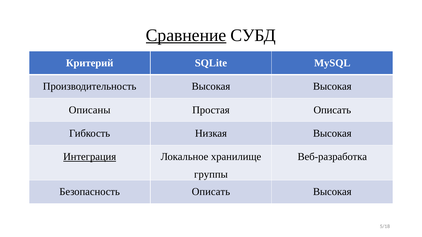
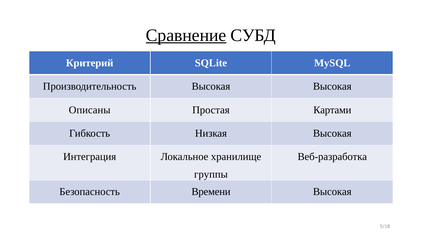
Простая Описать: Описать -> Картами (332, 110)
Интеграция underline: present -> none (90, 157)
Безопасность Описать: Описать -> Времени (211, 192)
